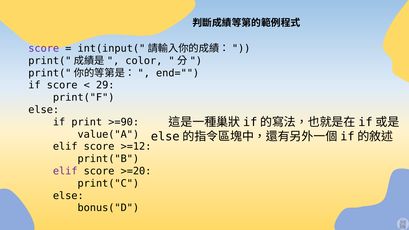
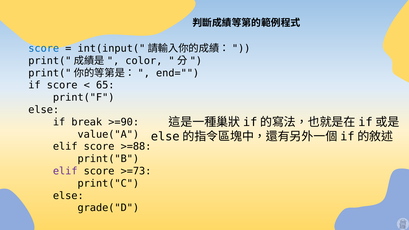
score colour: purple -> blue (44, 48)
29: 29 -> 65 (105, 85)
print: print -> break (87, 122)
>=12: >=12 -> >=88 (136, 147)
>=20: >=20 -> >=73 (136, 171)
bonus("D: bonus("D -> grade("D (108, 208)
